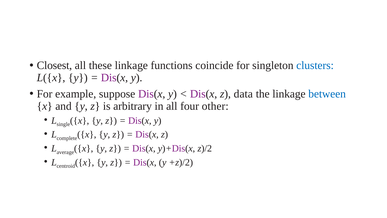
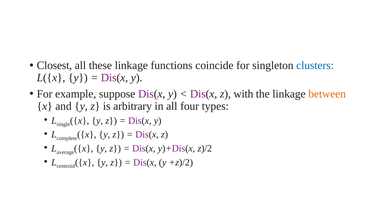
data: data -> with (243, 94)
between colour: blue -> orange (327, 94)
other: other -> types (215, 106)
